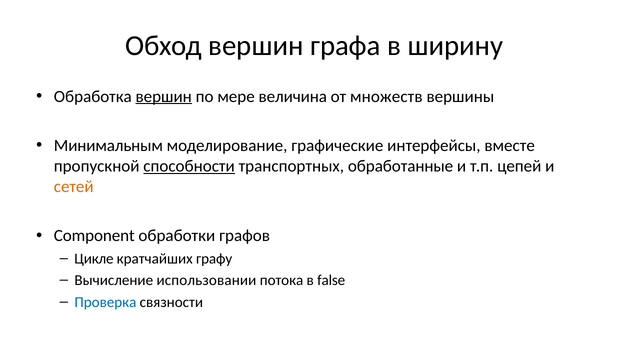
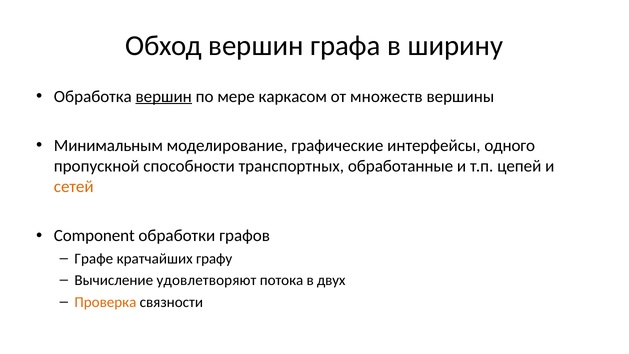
величина: величина -> каркасом (293, 96)
вместе: вместе -> одного (510, 146)
способности underline: present -> none (189, 166)
Цикле: Цикле -> Графе (94, 258)
использовании: использовании -> удовлетворяют (206, 280)
false: false -> двух (331, 280)
Проверка colour: blue -> orange (105, 302)
